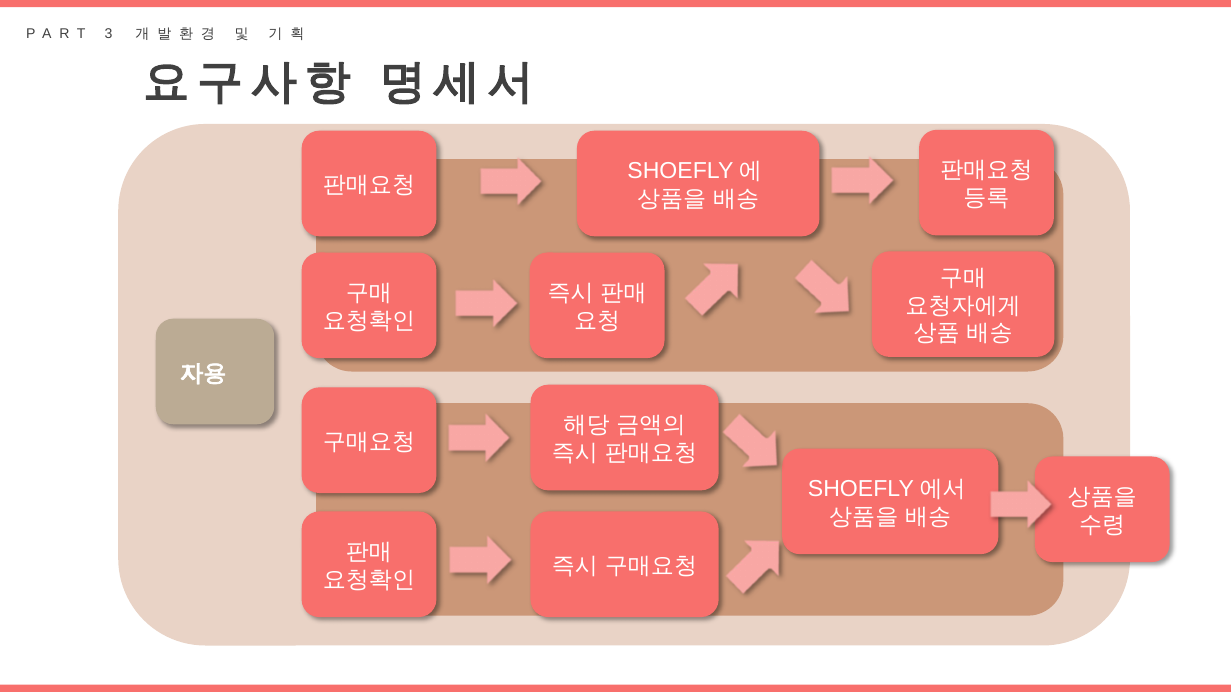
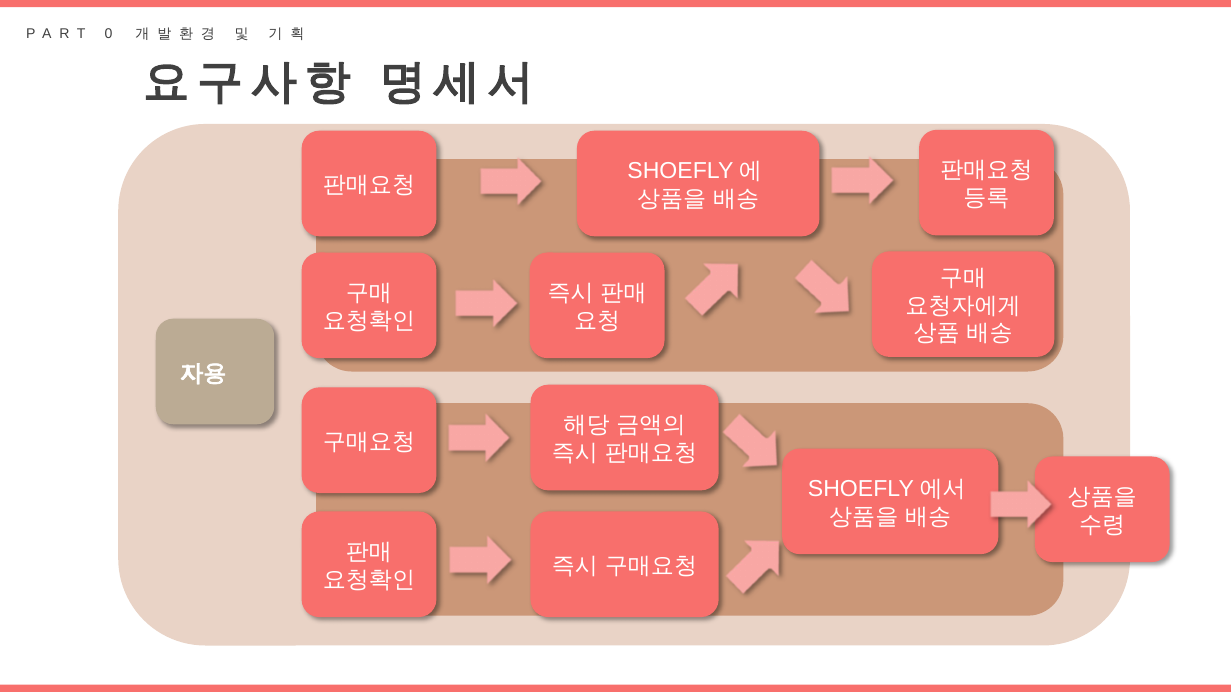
3: 3 -> 0 (109, 34)
